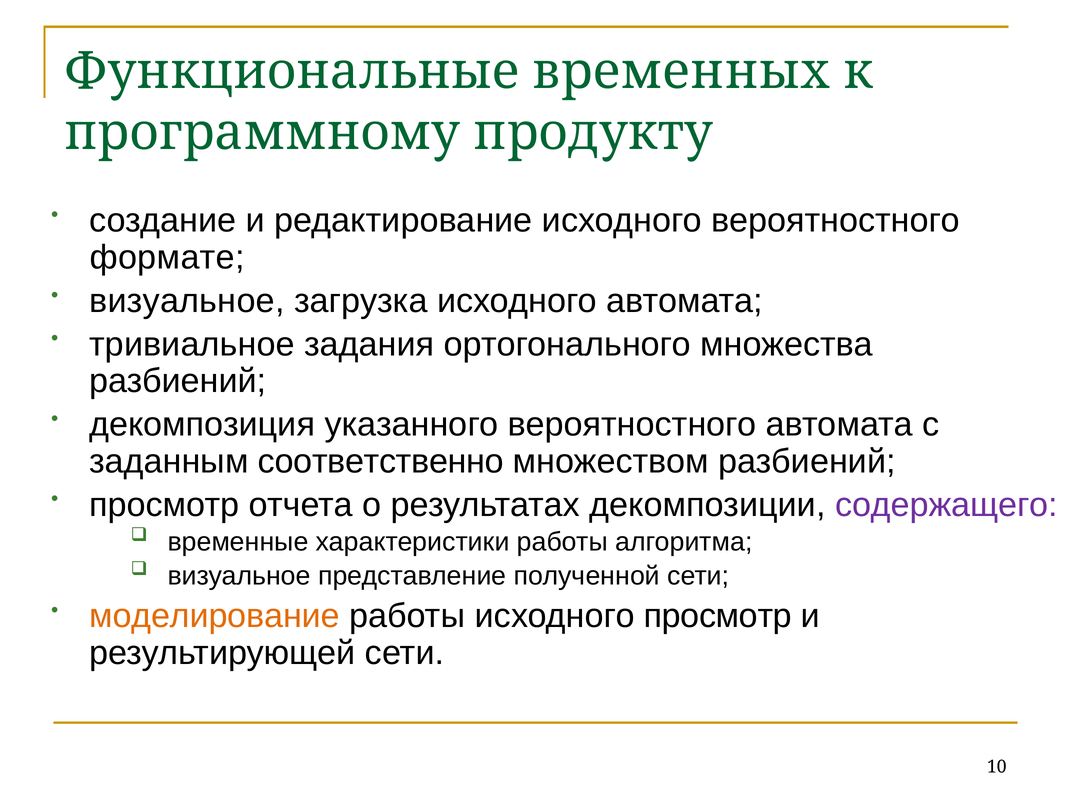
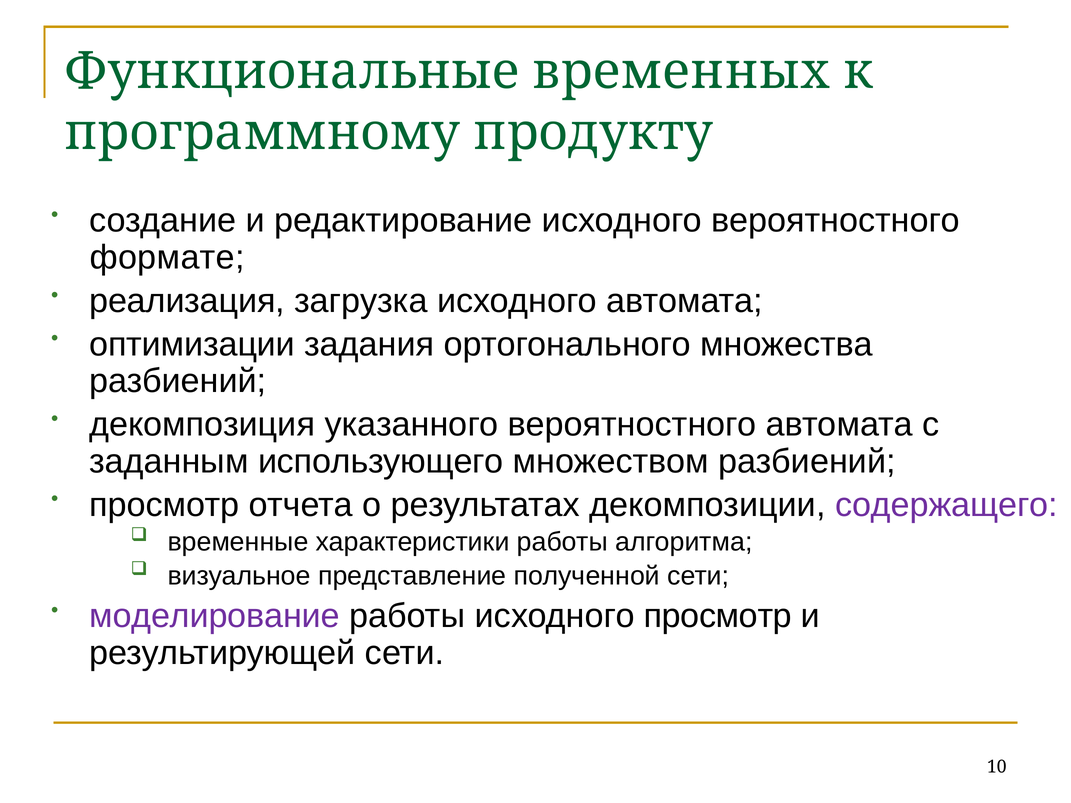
визуальное: визуальное -> реализация (187, 301)
тривиальное: тривиальное -> оптимизации (192, 344)
соответственно: соответственно -> использующего (381, 462)
моделирование colour: orange -> purple (214, 616)
